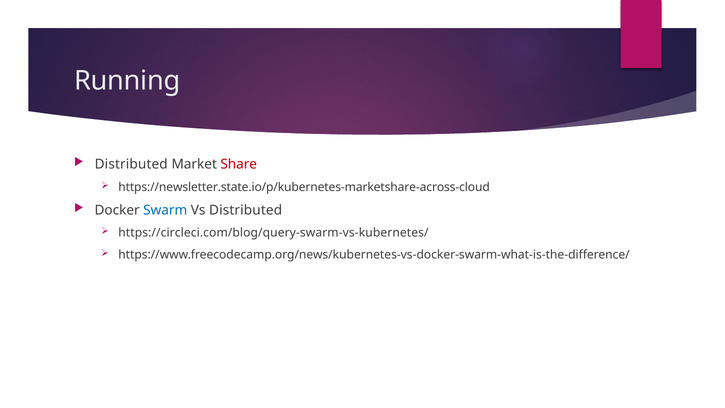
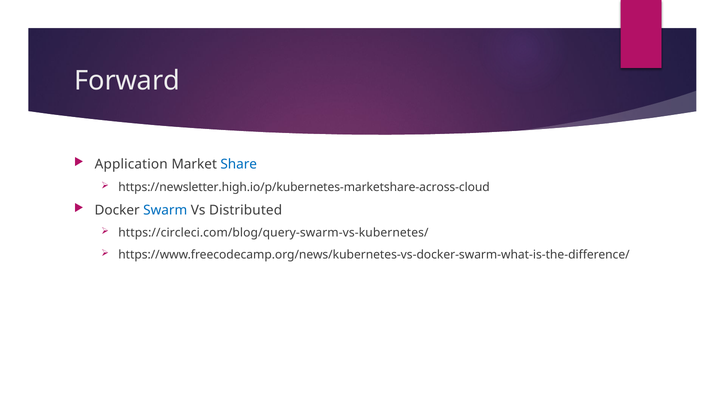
Running: Running -> Forward (127, 81)
Distributed: Distributed -> Application (131, 164)
Share colour: red -> blue (239, 164)
https://newsletter.state.io/p/kubernetes-marketshare-across-cloud: https://newsletter.state.io/p/kubernetes-marketshare-across-cloud -> https://newsletter.high.io/p/kubernetes-marketshare-across-cloud (304, 187)
